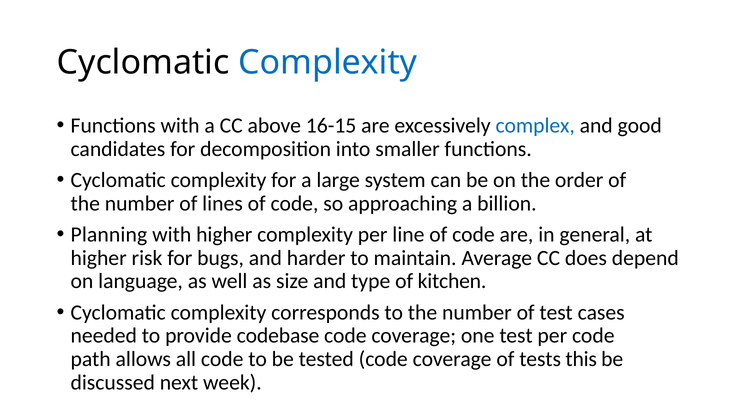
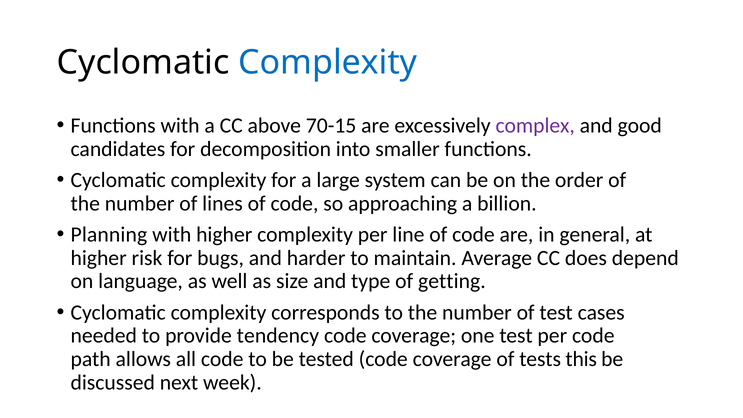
16-15: 16-15 -> 70-15 (331, 126)
complex colour: blue -> purple (535, 126)
kitchen: kitchen -> getting (452, 281)
codebase: codebase -> tendency (278, 336)
